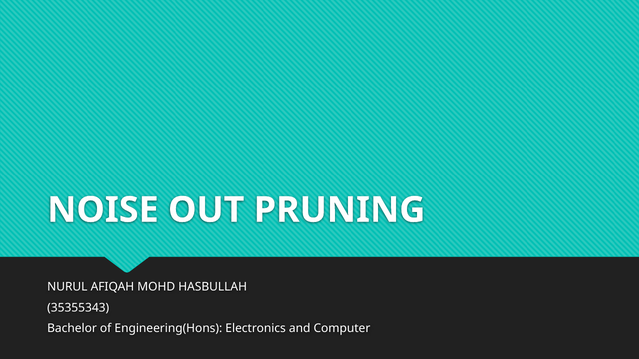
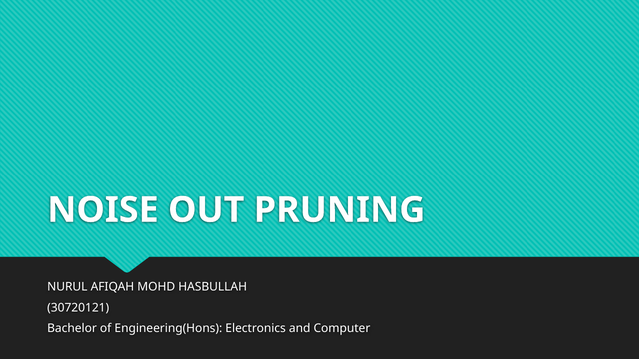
35355343: 35355343 -> 30720121 (78, 308)
